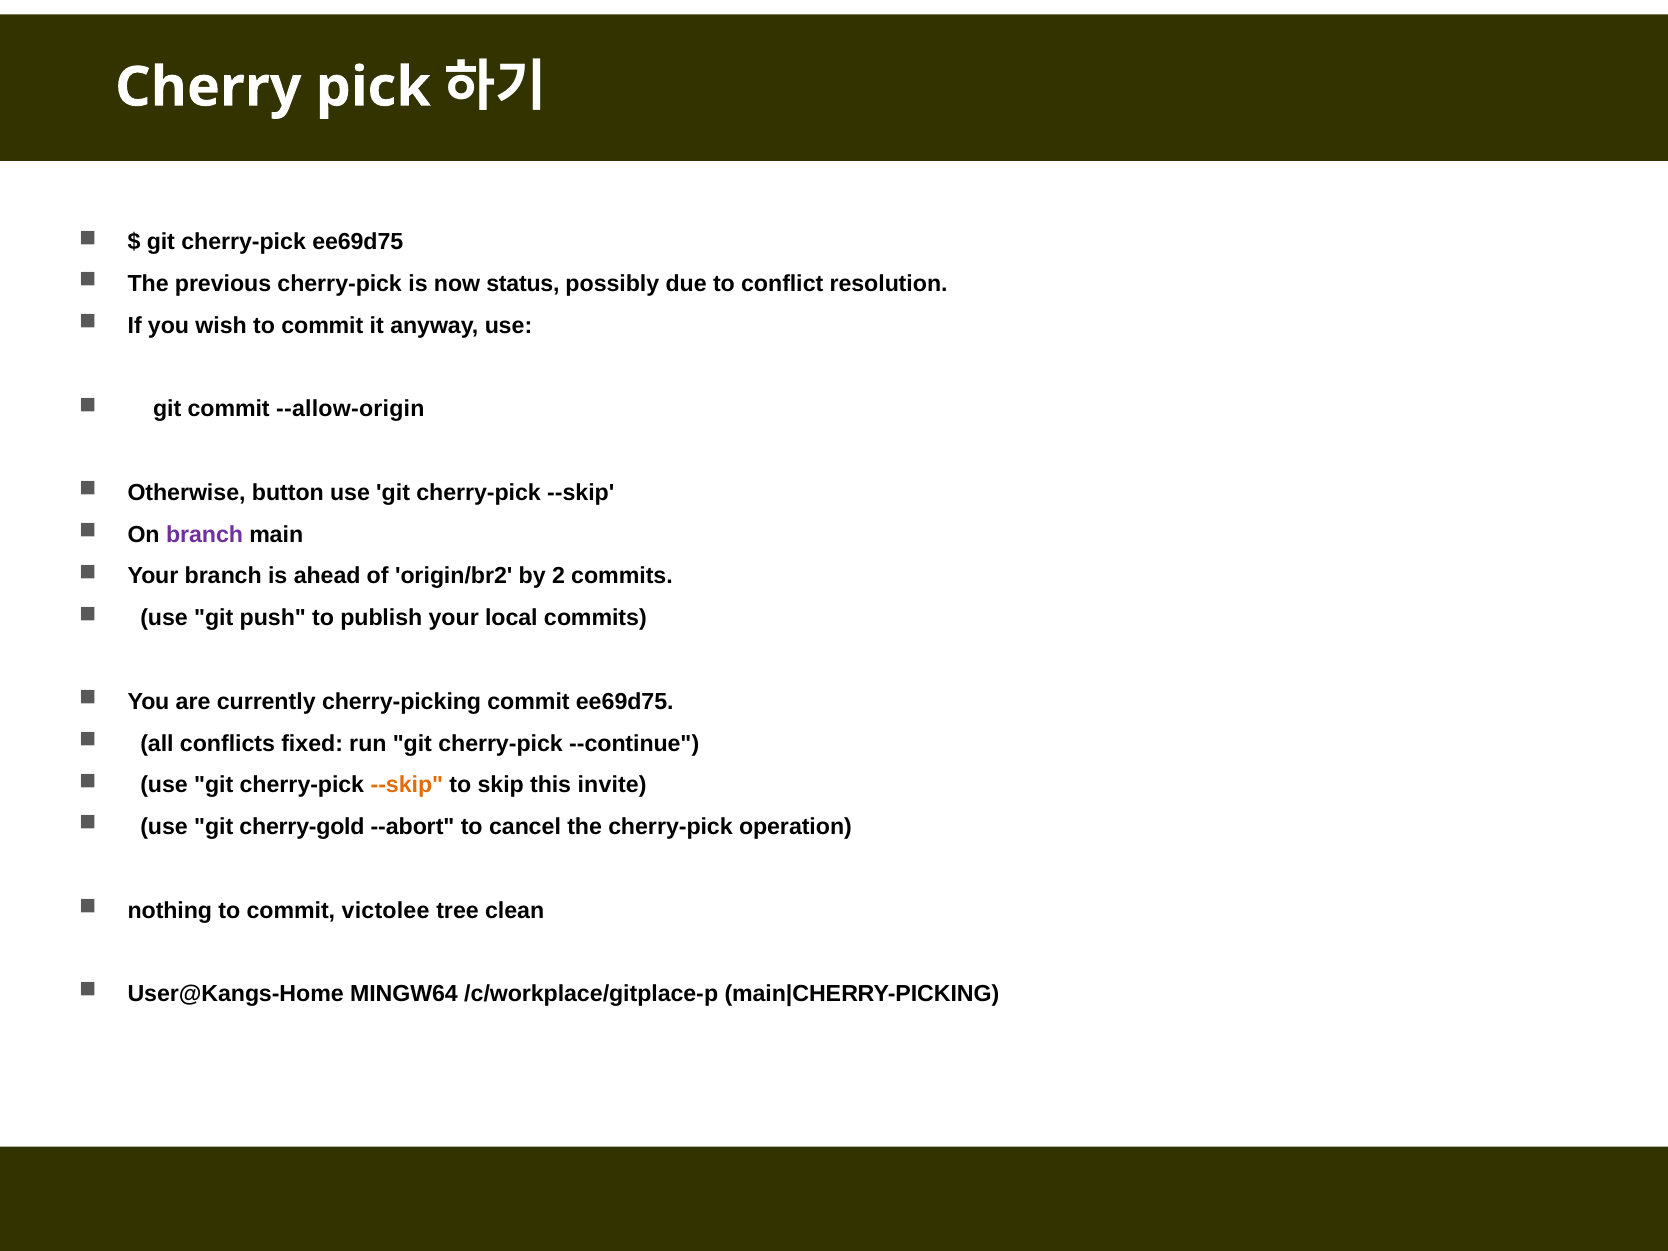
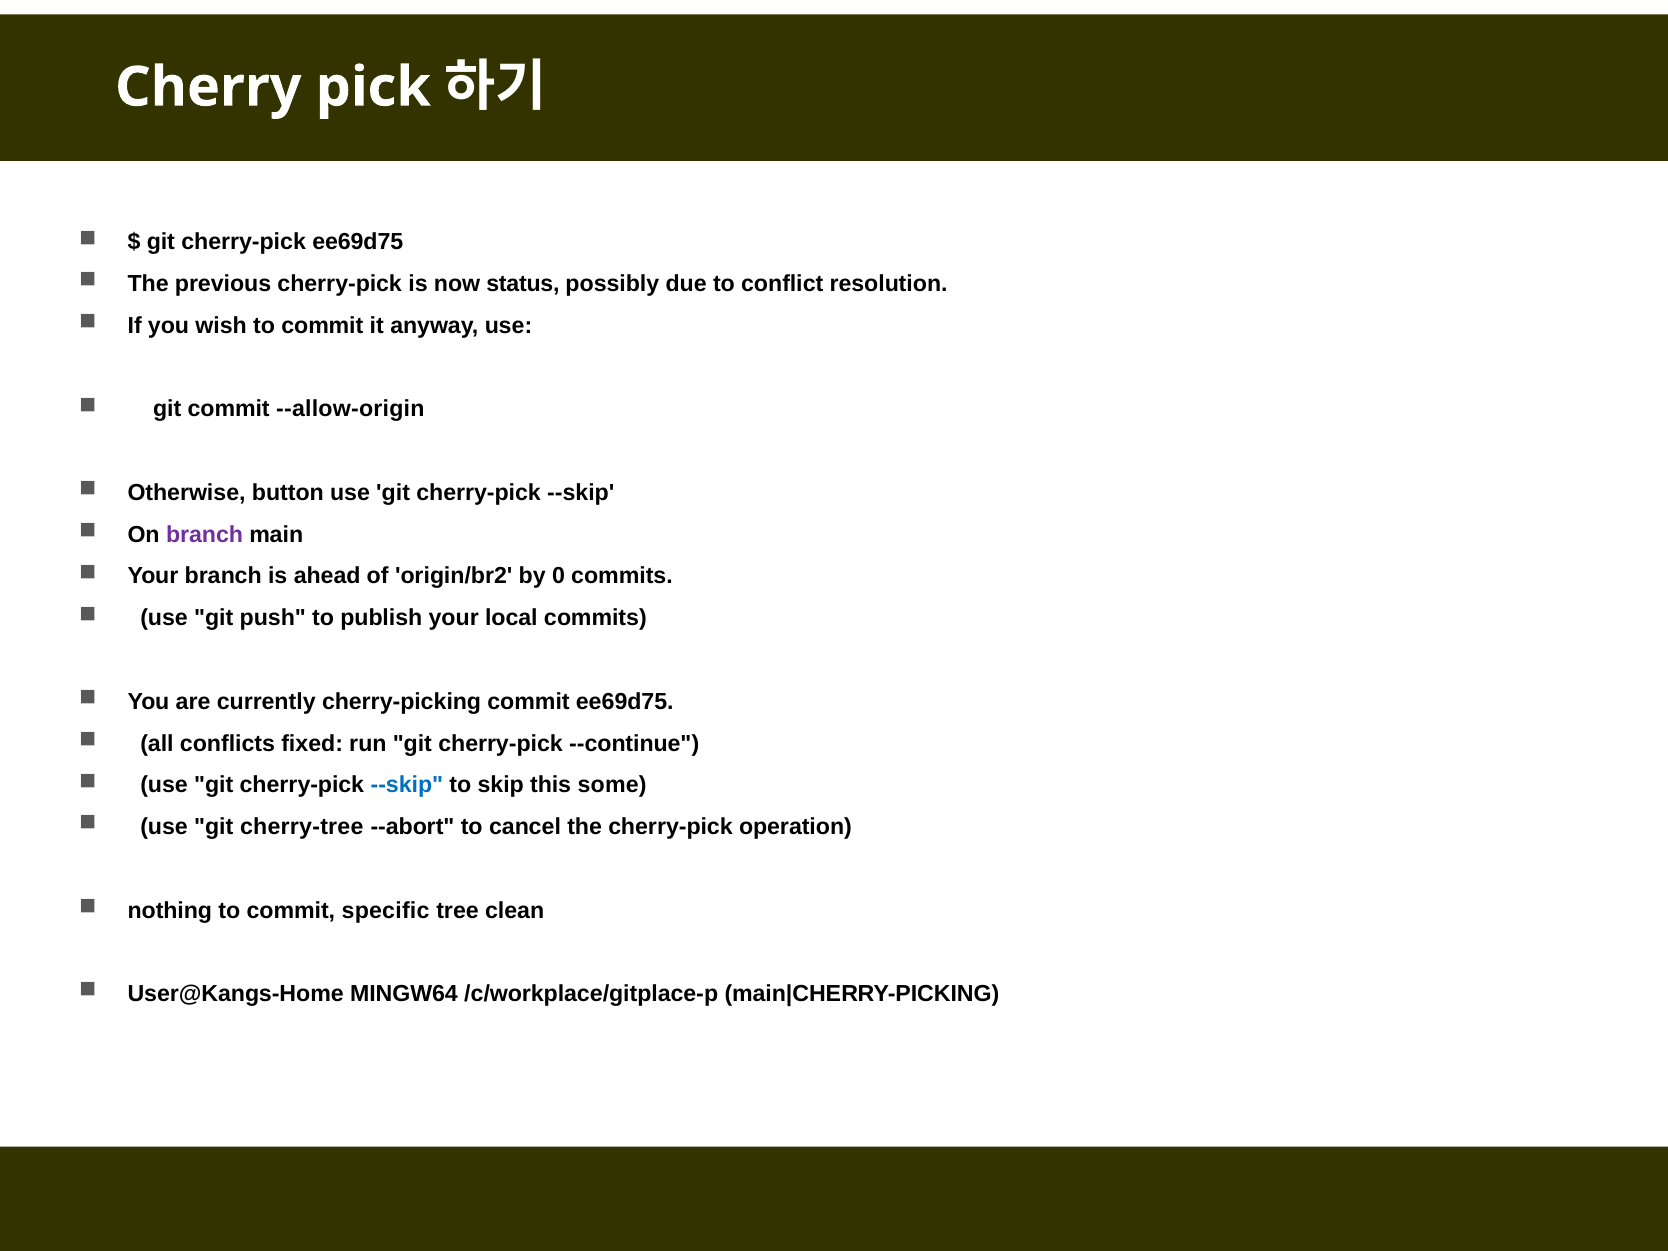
2: 2 -> 0 (558, 576)
--skip colour: orange -> blue (407, 785)
invite: invite -> some (612, 785)
cherry-gold: cherry-gold -> cherry-tree (302, 827)
victolee: victolee -> specific (386, 910)
